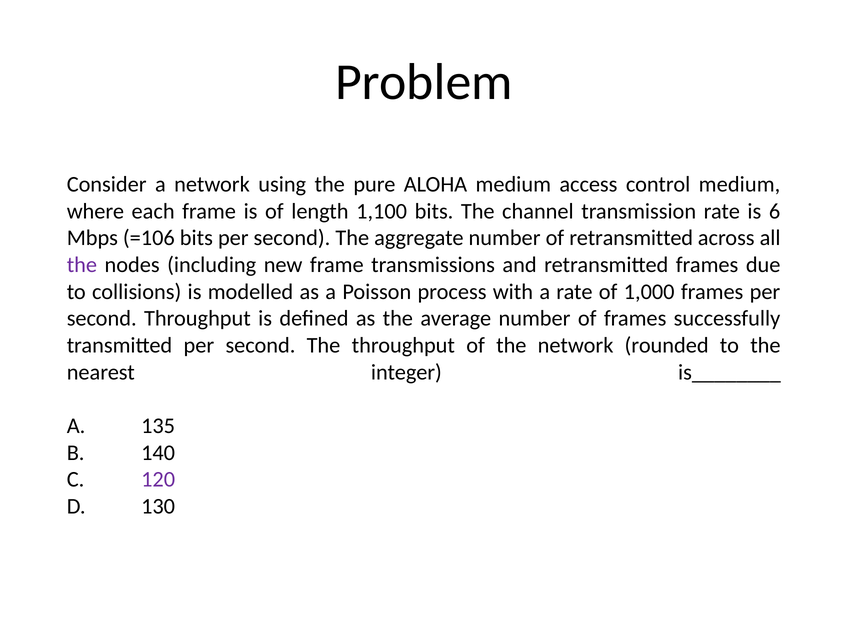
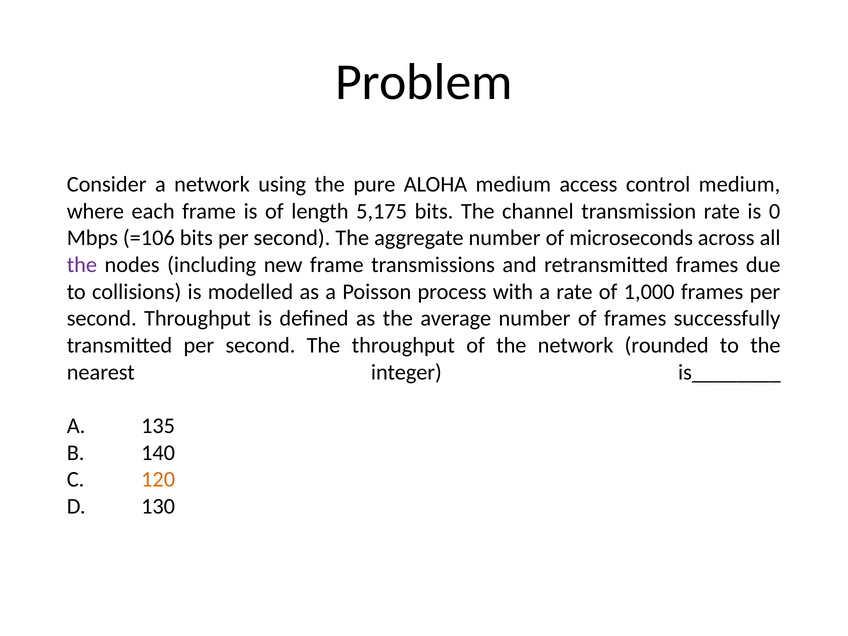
1,100: 1,100 -> 5,175 (382, 211)
6: 6 -> 0 (775, 211)
of retransmitted: retransmitted -> microseconds (631, 238)
120 colour: purple -> orange (158, 480)
